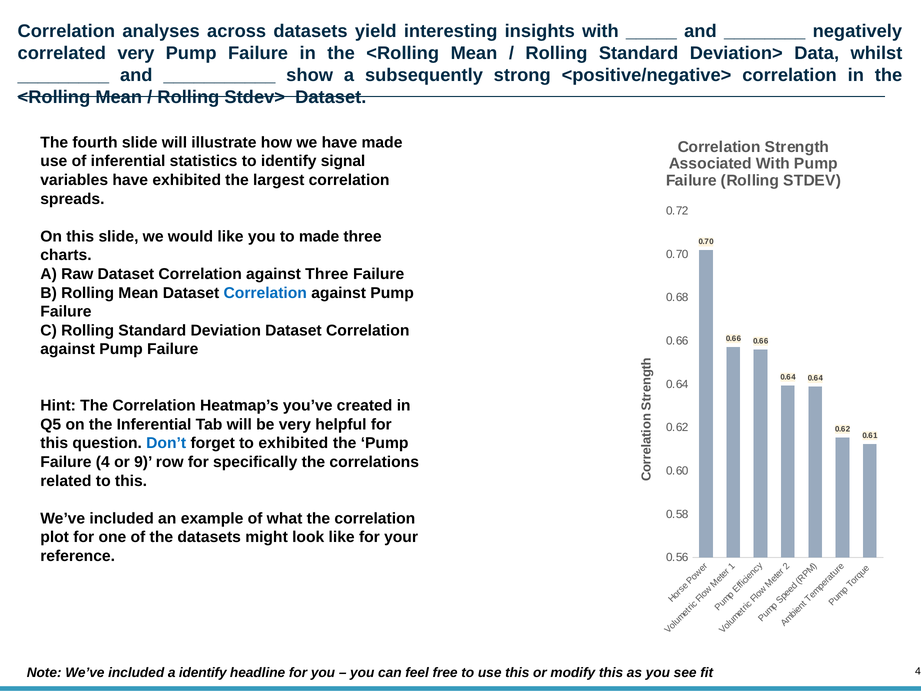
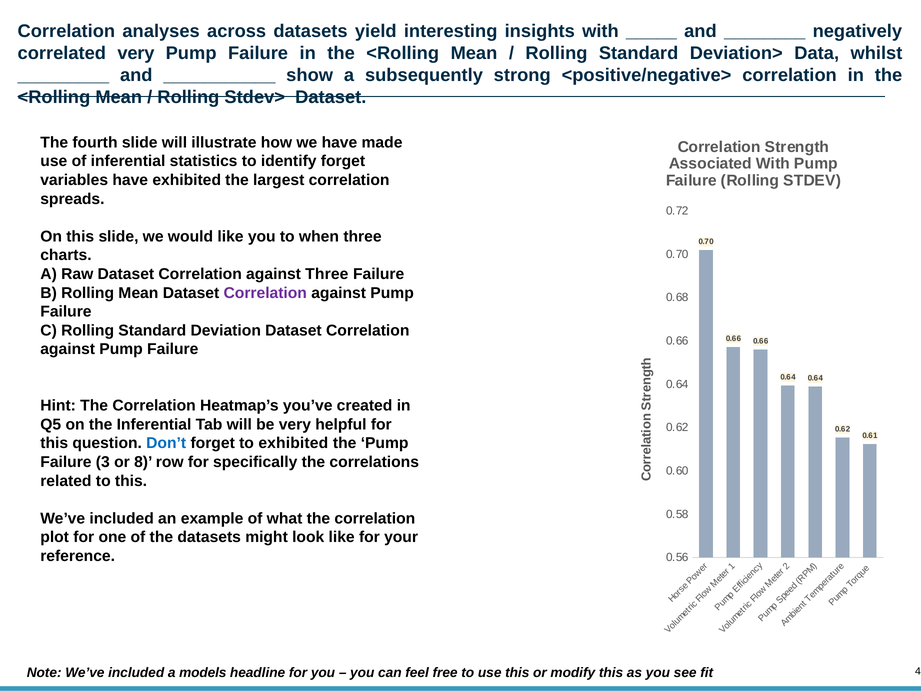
identify signal: signal -> forget (343, 161)
to made: made -> when (319, 236)
Correlation colour: blue -> purple (265, 293)
Failure 4: 4 -> 3 (103, 462)
9: 9 -> 8 (143, 462)
a identify: identify -> models (203, 672)
